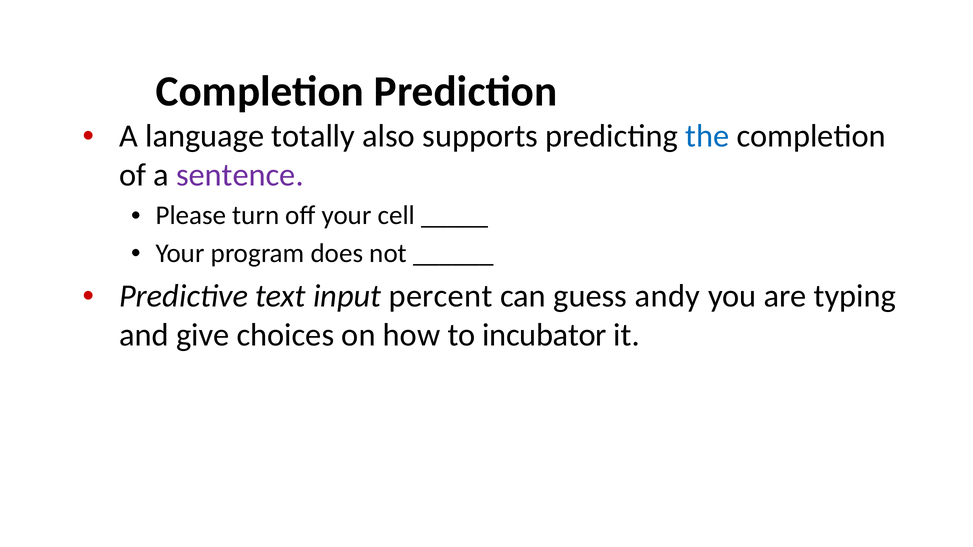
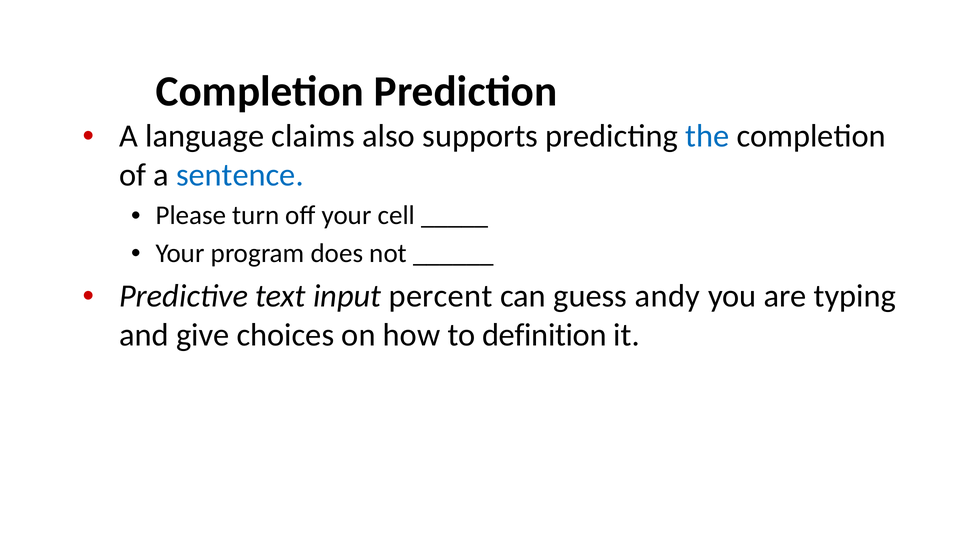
totally: totally -> claims (313, 136)
sentence colour: purple -> blue (240, 175)
incubator: incubator -> definition (544, 335)
